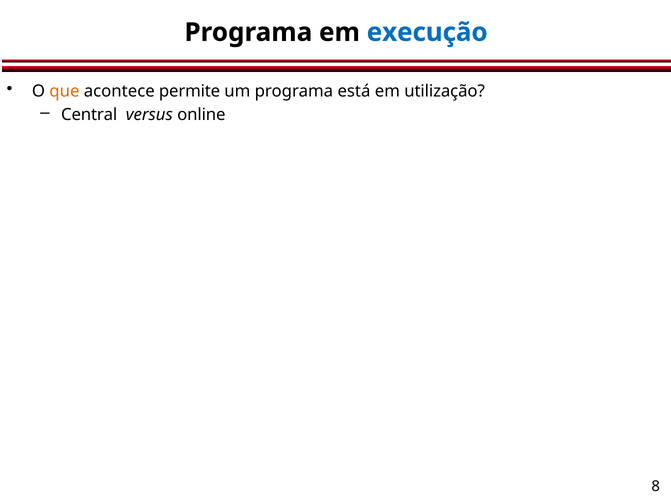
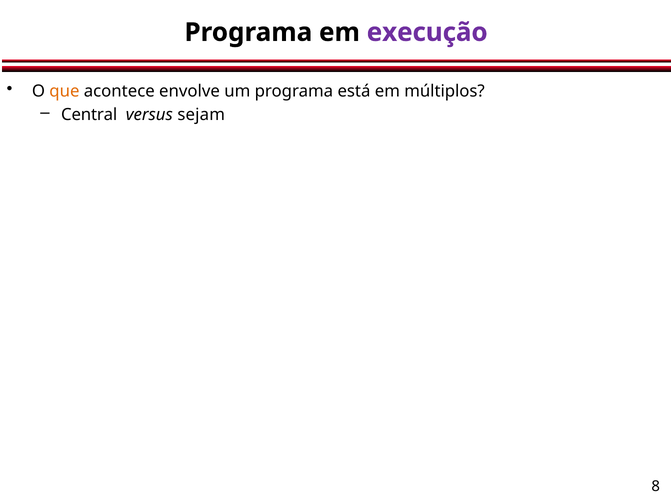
execução colour: blue -> purple (427, 32)
permite: permite -> envolve (189, 91)
utilização: utilização -> múltiplos (444, 91)
online: online -> sejam (201, 115)
